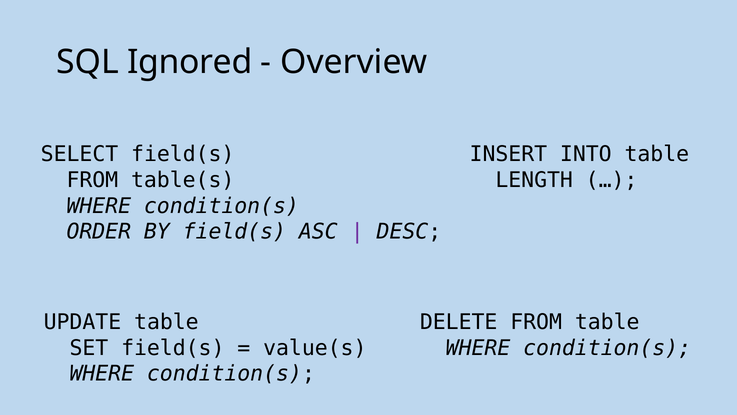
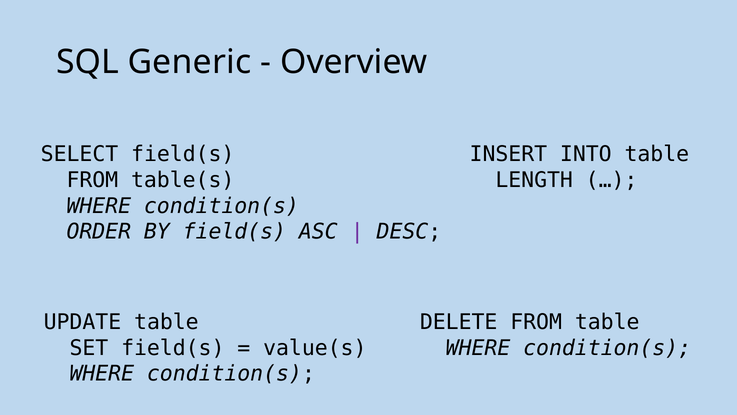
Ignored: Ignored -> Generic (190, 62)
